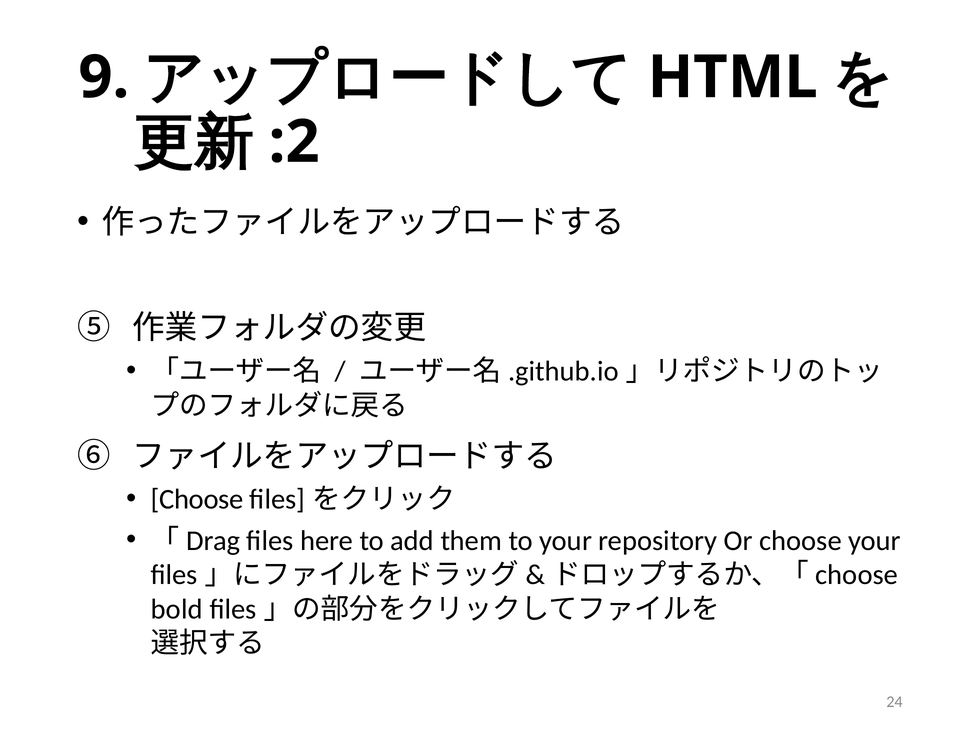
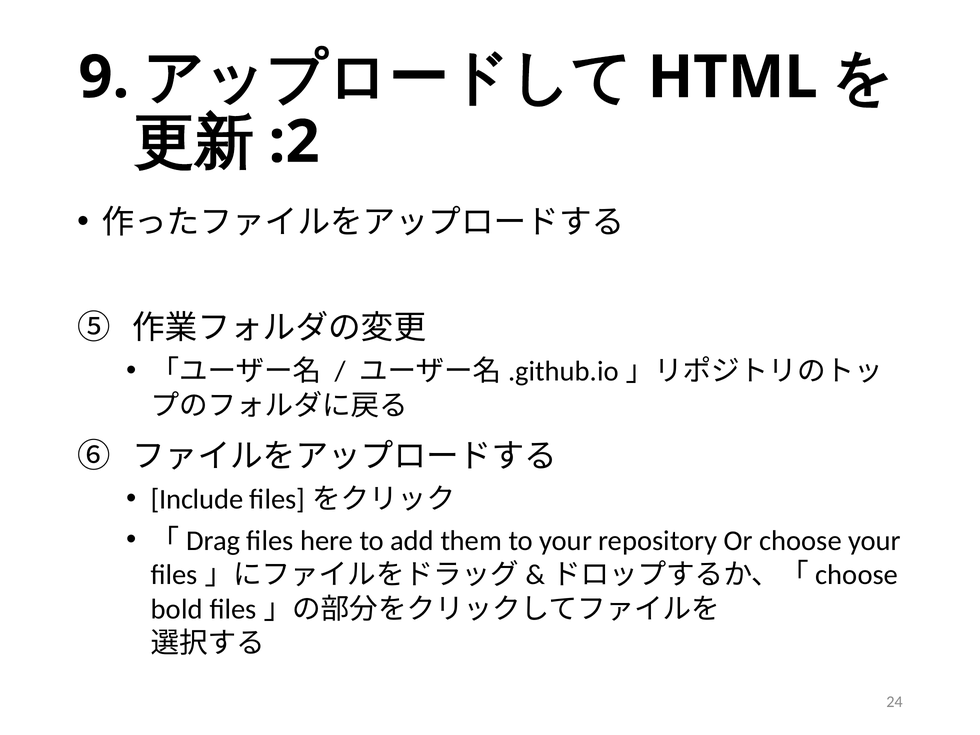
Choose: Choose -> Include (197, 500)
